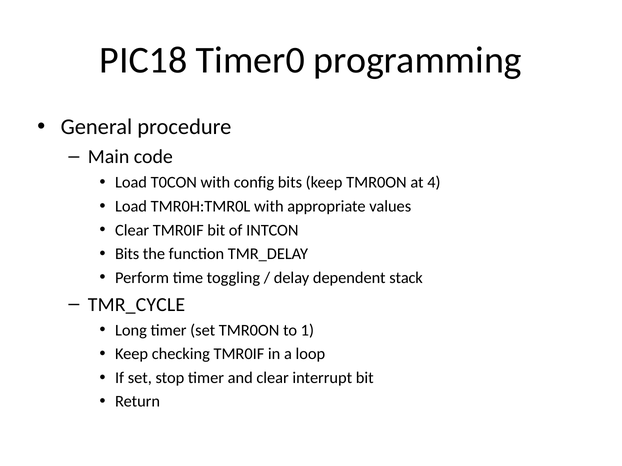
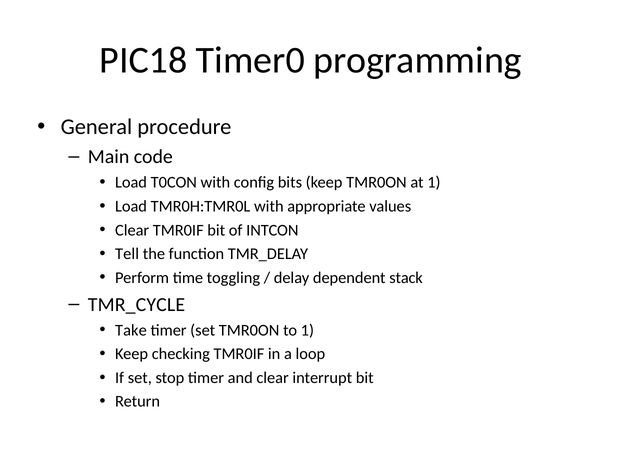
at 4: 4 -> 1 (434, 183)
Bits: Bits -> Tell (127, 254)
Long: Long -> Take (131, 331)
